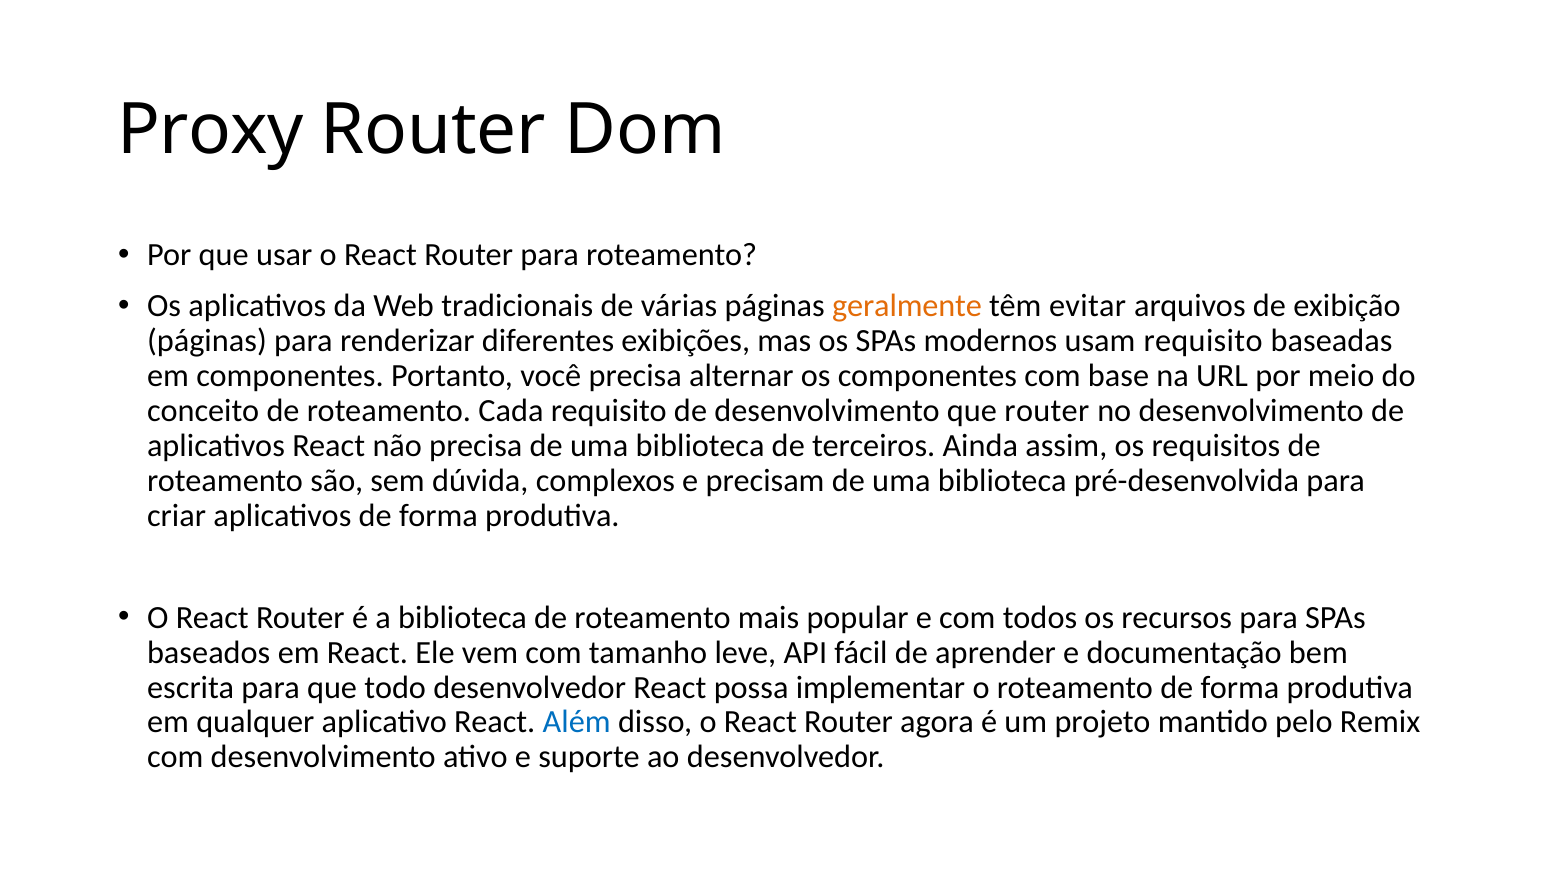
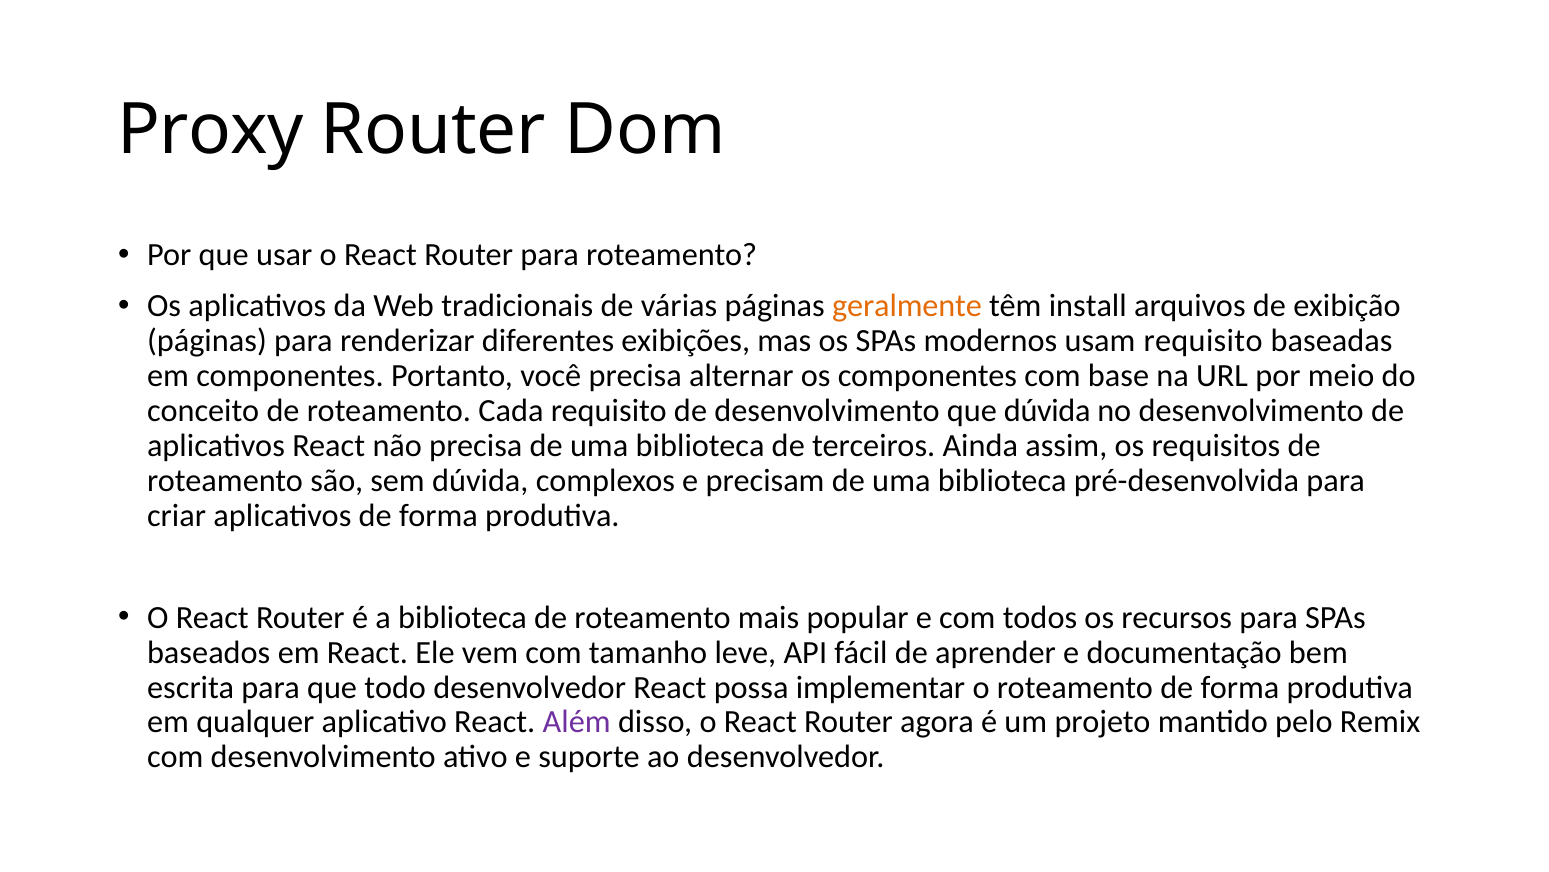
evitar: evitar -> install (1088, 306)
que router: router -> dúvida (1047, 411)
Além colour: blue -> purple (577, 722)
